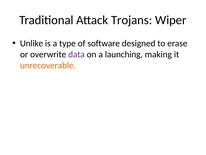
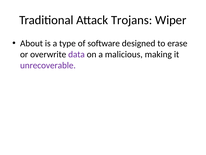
Unlike: Unlike -> About (31, 43)
launching: launching -> malicious (124, 54)
unrecoverable colour: orange -> purple (48, 65)
